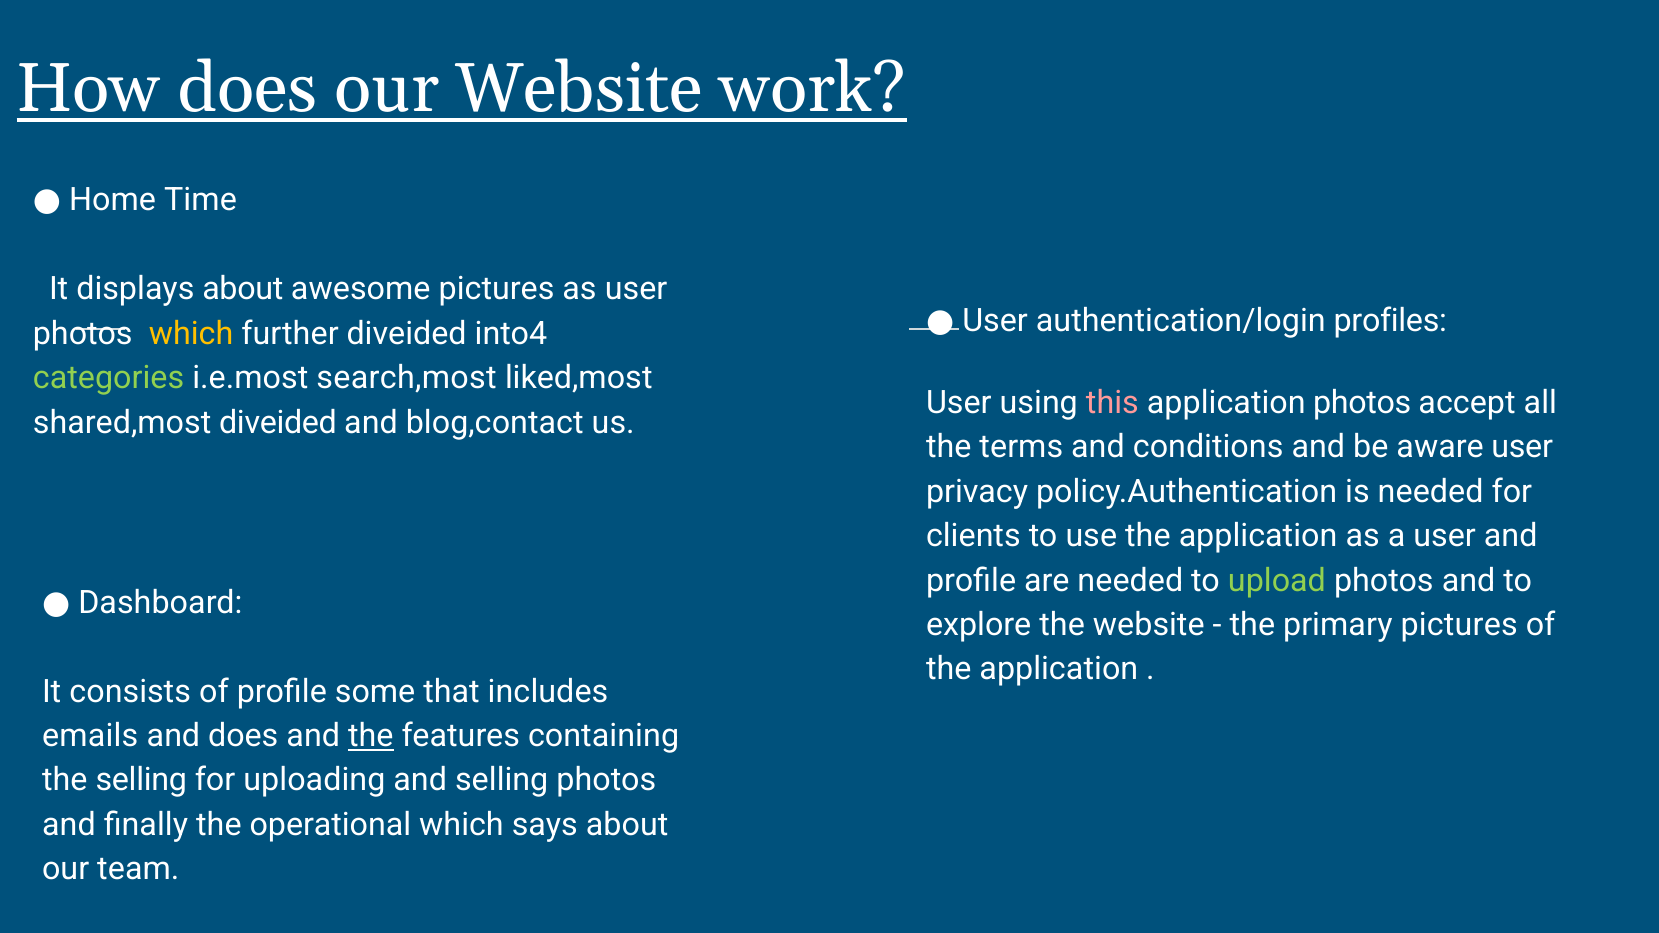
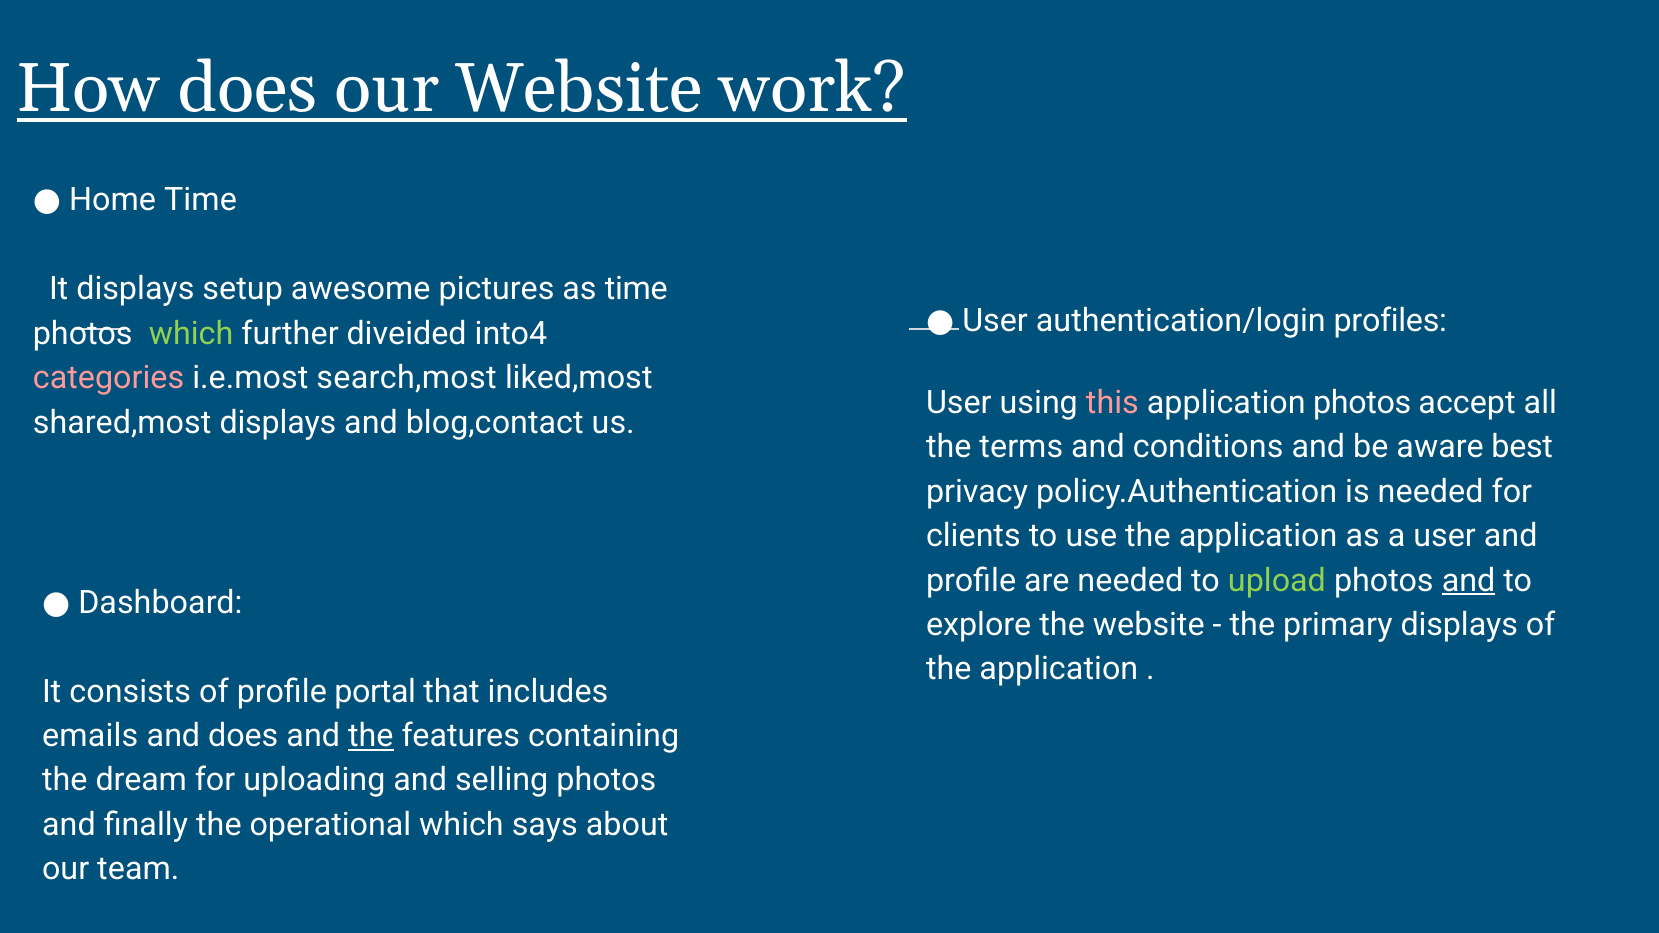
displays about: about -> setup (243, 289)
as user: user -> time (636, 289)
which colour: yellow -> light green (191, 334)
categories colour: light green -> pink (109, 378)
shared,most diveided: diveided -> displays (278, 423)
aware user: user -> best (1522, 447)
and underline: none -> present (1469, 581)
primary pictures: pictures -> displays (1459, 625)
some: some -> portal (375, 692)
the selling: selling -> dream (141, 781)
